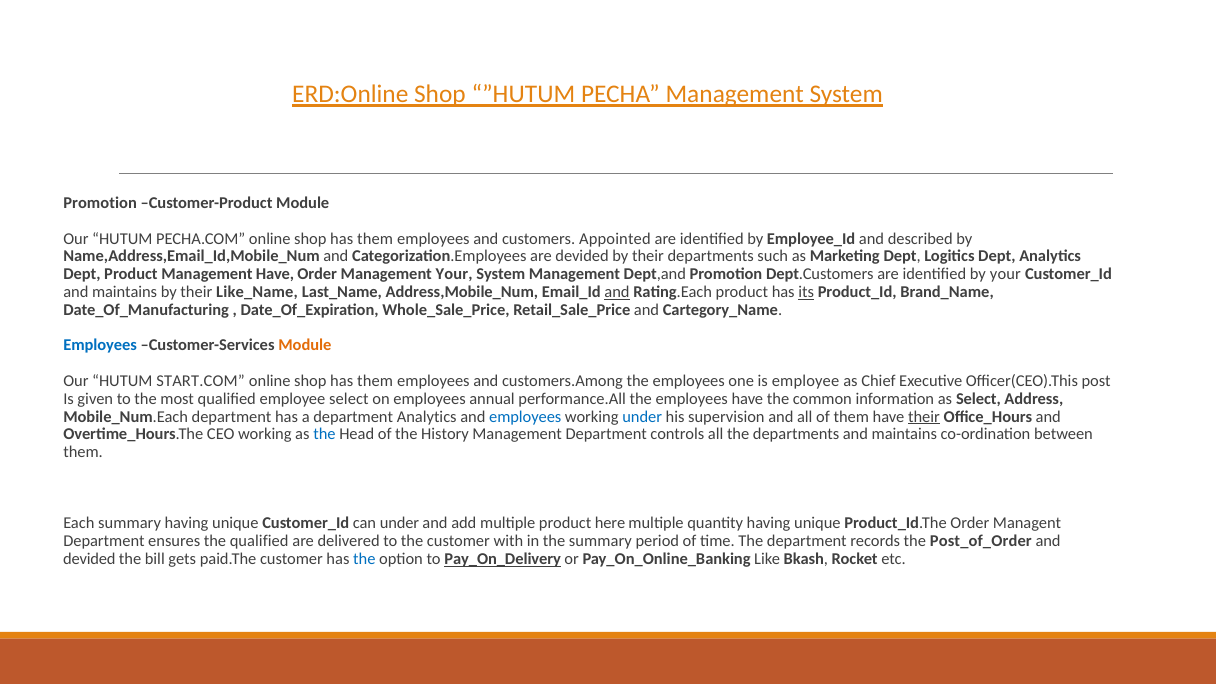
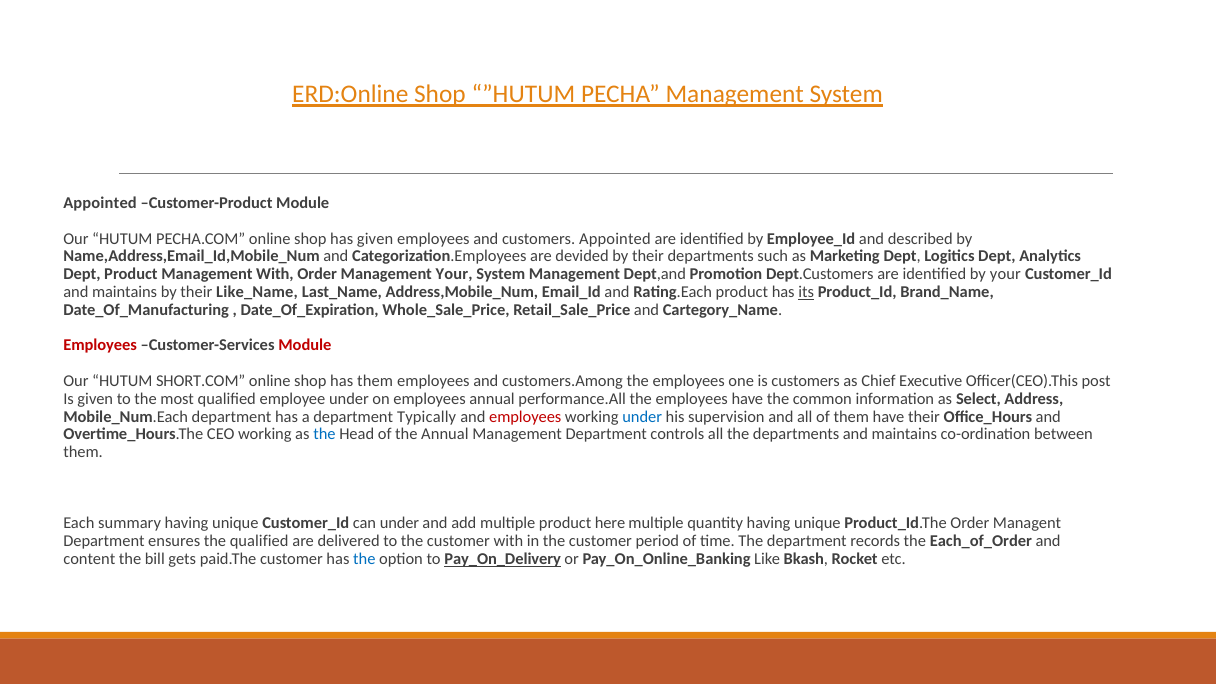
Promotion: Promotion -> Appointed (100, 203)
them: them -> given (375, 239)
Management Have: Have -> With (275, 274)
and underline: present -> none (617, 292)
Employees colour: blue -> red (100, 345)
Module colour: orange -> red (305, 345)
START.COM: START.COM -> SHORT.COM (201, 381)
is employee: employee -> customers (806, 381)
employee select: select -> under (349, 399)
department Analytics: Analytics -> Typically (427, 417)
employees colour: blue -> red (525, 417)
their underline: present -> none (924, 417)
the History: History -> Annual (445, 434)
in the summary: summary -> customer (600, 541)
Post_of_Order: Post_of_Order -> Each_of_Order (981, 541)
devided: devided -> content (89, 559)
